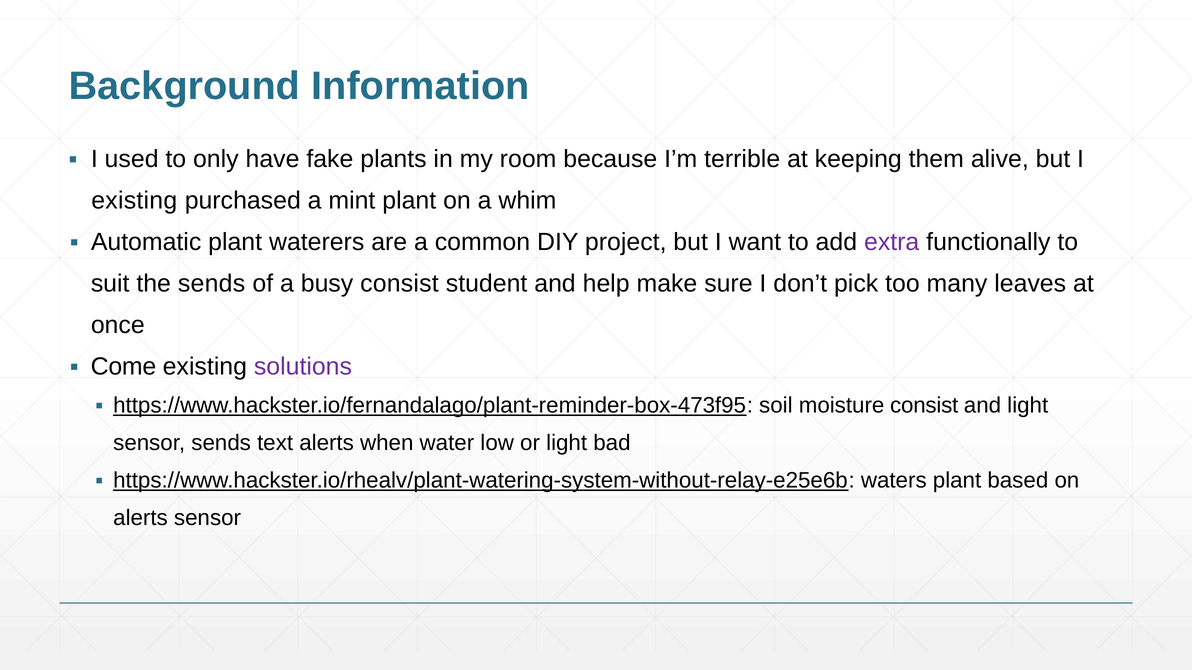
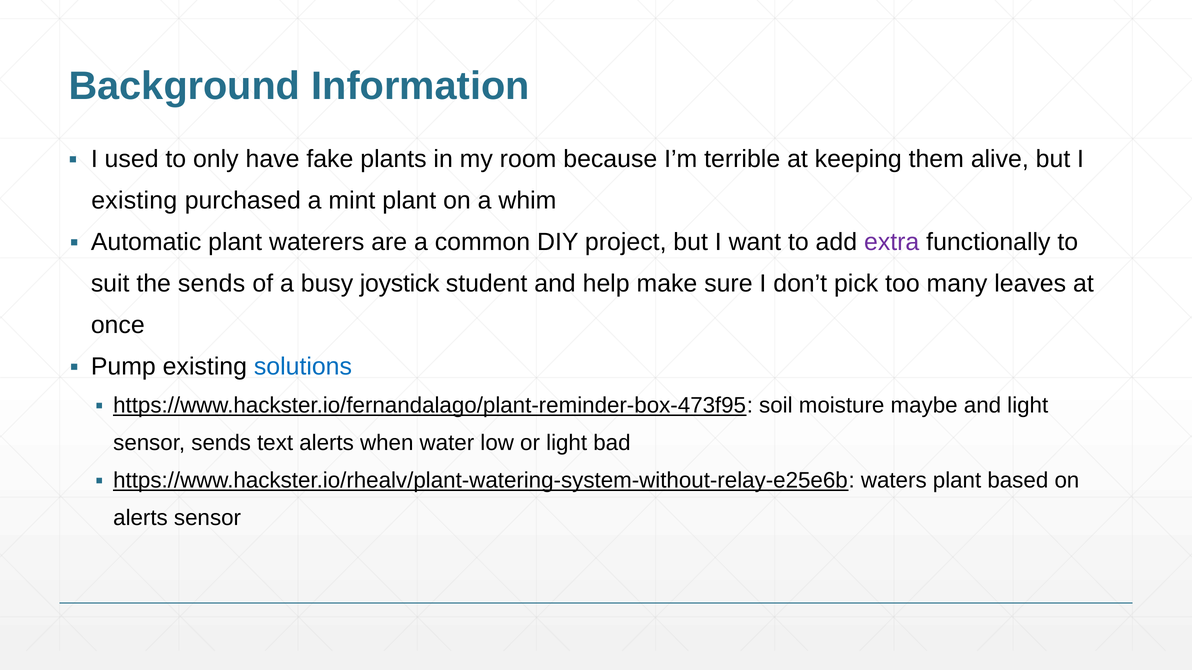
busy consist: consist -> joystick (400, 284)
Come: Come -> Pump (123, 367)
solutions colour: purple -> blue (303, 367)
moisture consist: consist -> maybe (924, 406)
